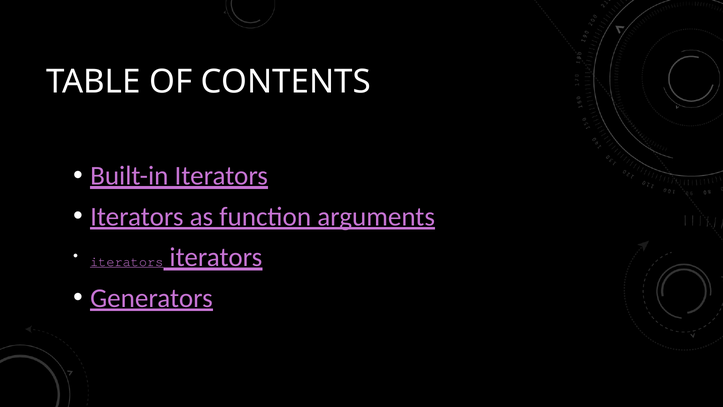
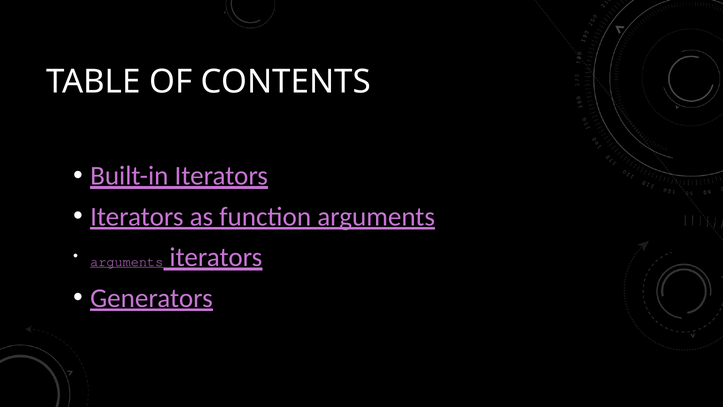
iterators: iterators -> arguments (127, 262)
